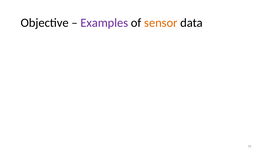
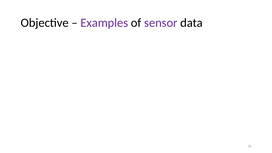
sensor colour: orange -> purple (161, 23)
